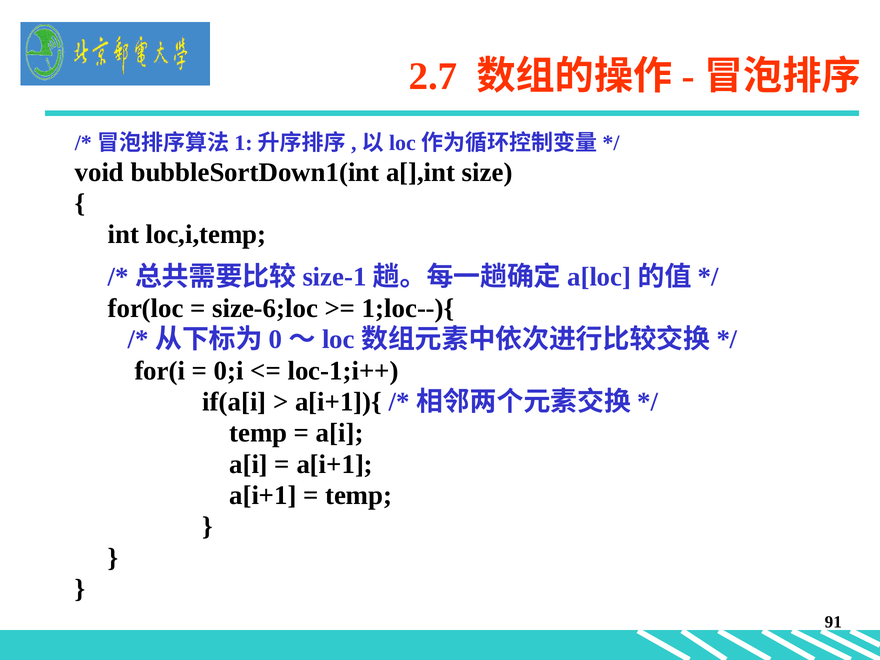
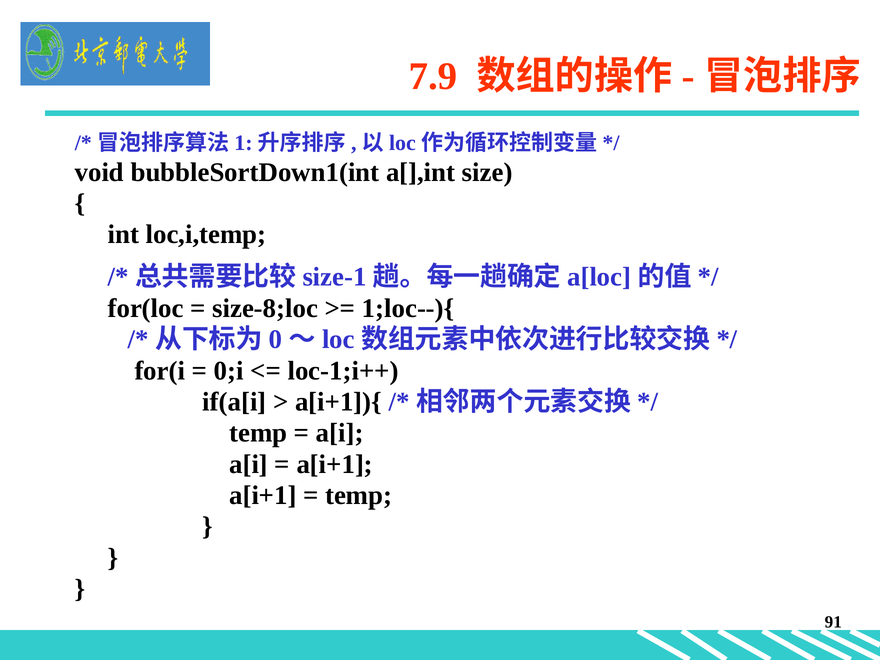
2.7: 2.7 -> 7.9 (433, 76)
size-6;loc: size-6;loc -> size-8;loc (265, 308)
